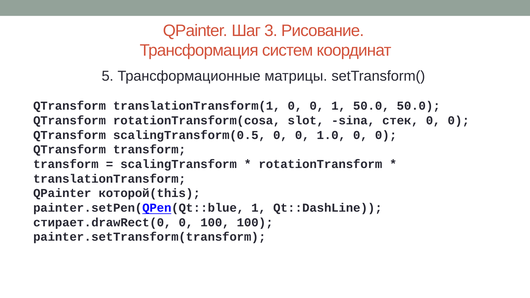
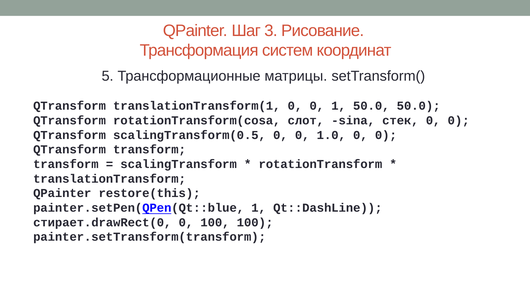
slot: slot -> слот (306, 121)
которой(this: которой(this -> restore(this (150, 193)
